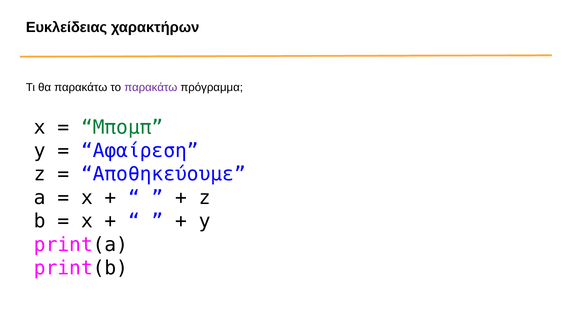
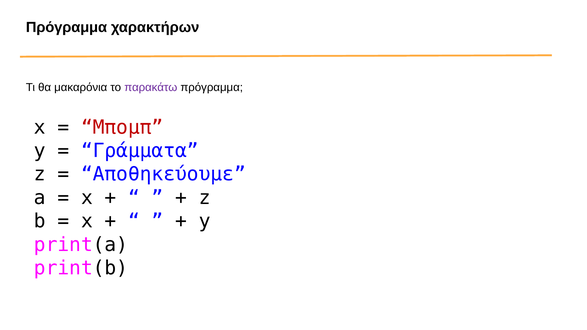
Ευκλείδειας: Ευκλείδειας -> Πρόγραμμα (66, 27)
θα παρακάτω: παρακάτω -> μακαρόνια (81, 87)
Μπομπ colour: green -> red (122, 127)
Αφαίρεση: Αφαίρεση -> Γράμματα (140, 151)
